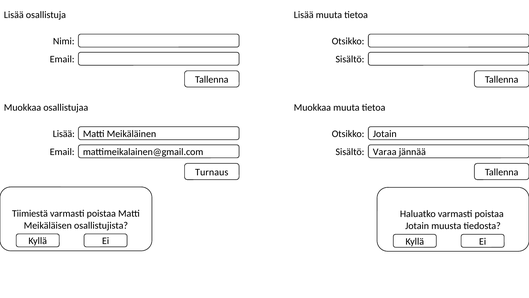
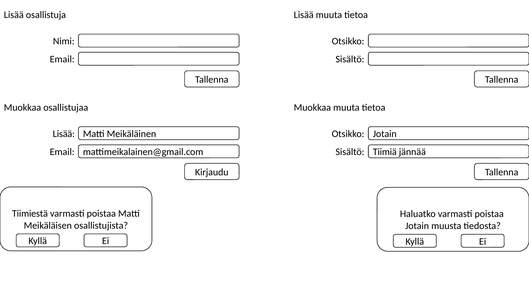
Varaa: Varaa -> Tiimiä (385, 152)
Turnaus: Turnaus -> Kirjaudu (212, 172)
